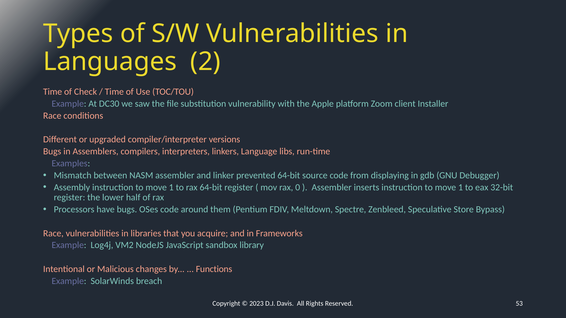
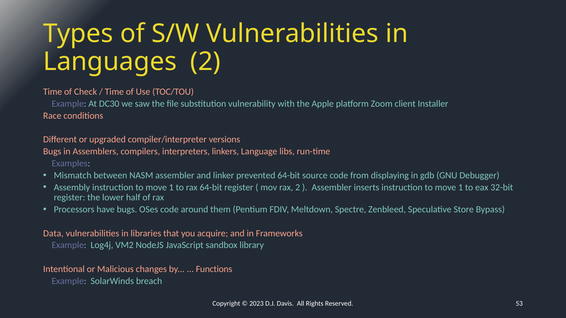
rax 0: 0 -> 2 (298, 187)
Race: Race -> Data (53, 234)
